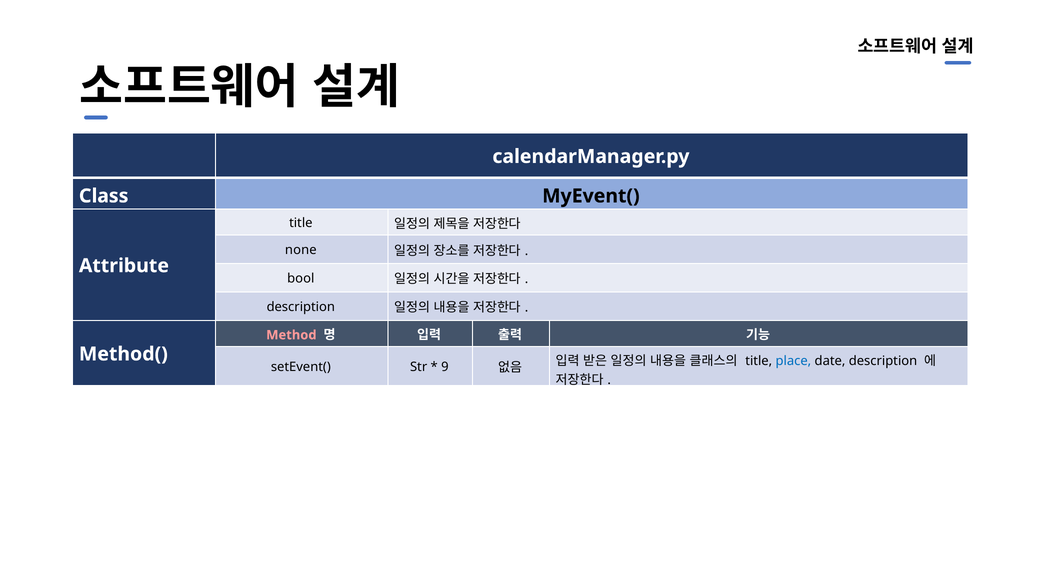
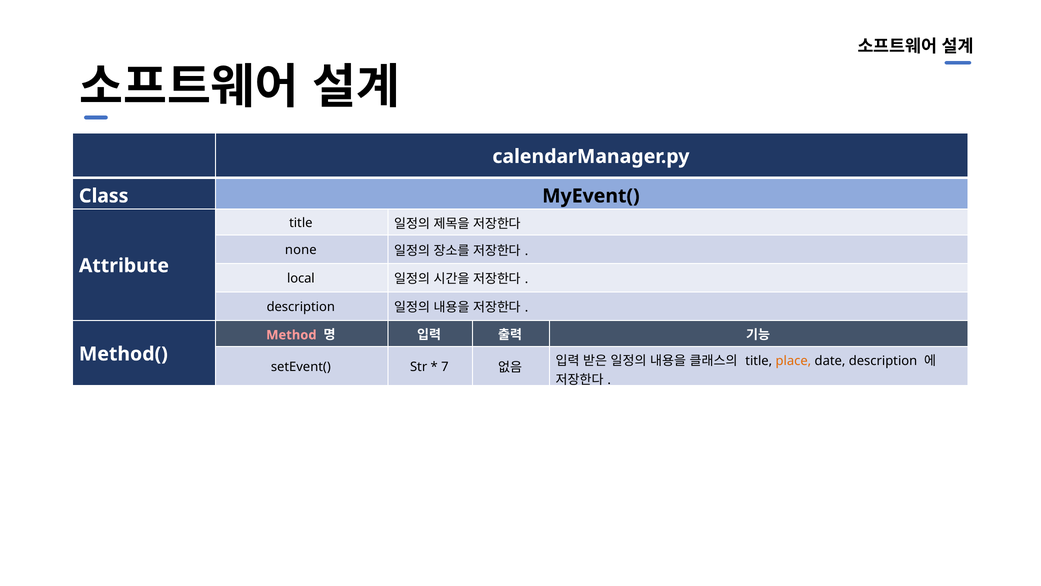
bool: bool -> local (301, 278)
9: 9 -> 7 (445, 367)
place colour: blue -> orange (793, 361)
